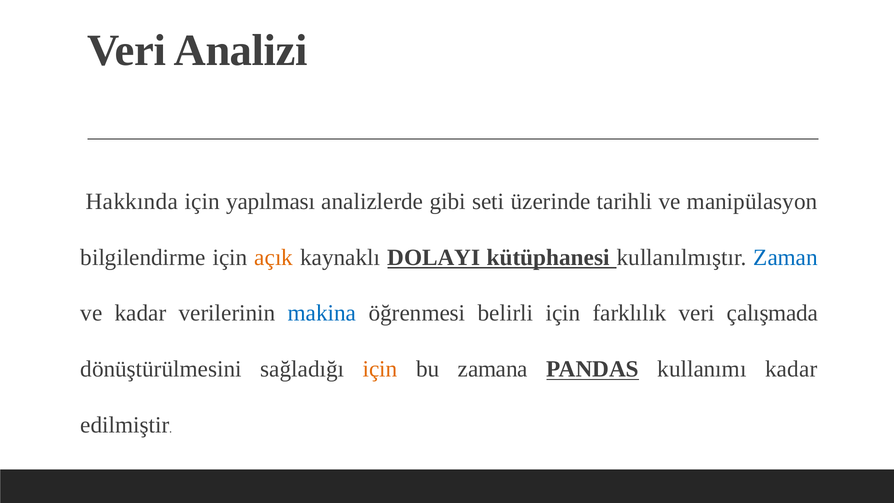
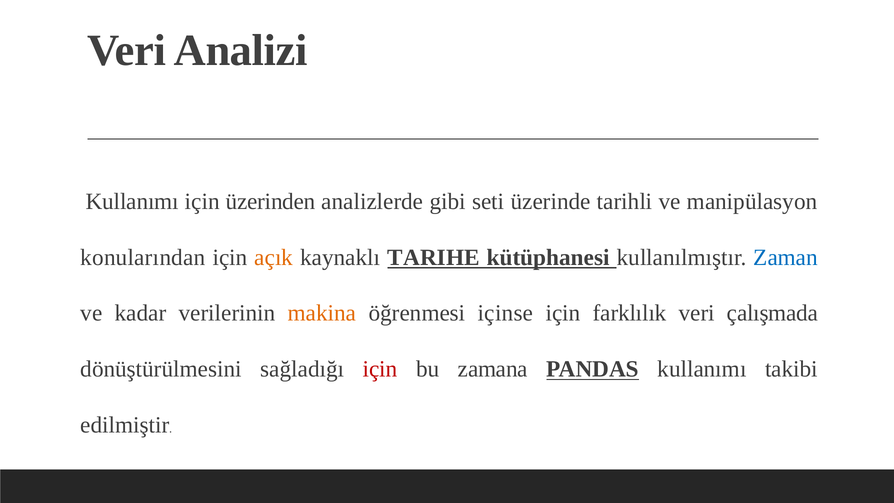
Hakkında: Hakkında -> Kullanımı (132, 201)
yapılması: yapılması -> üzerinden (271, 201)
bilgilendirme: bilgilendirme -> konularından (143, 257)
DOLAYI: DOLAYI -> TARIHE (434, 257)
makina colour: blue -> orange (322, 313)
belirli: belirli -> içinse (505, 313)
için colour: orange -> red (380, 369)
kullanımı kadar: kadar -> takibi (791, 369)
